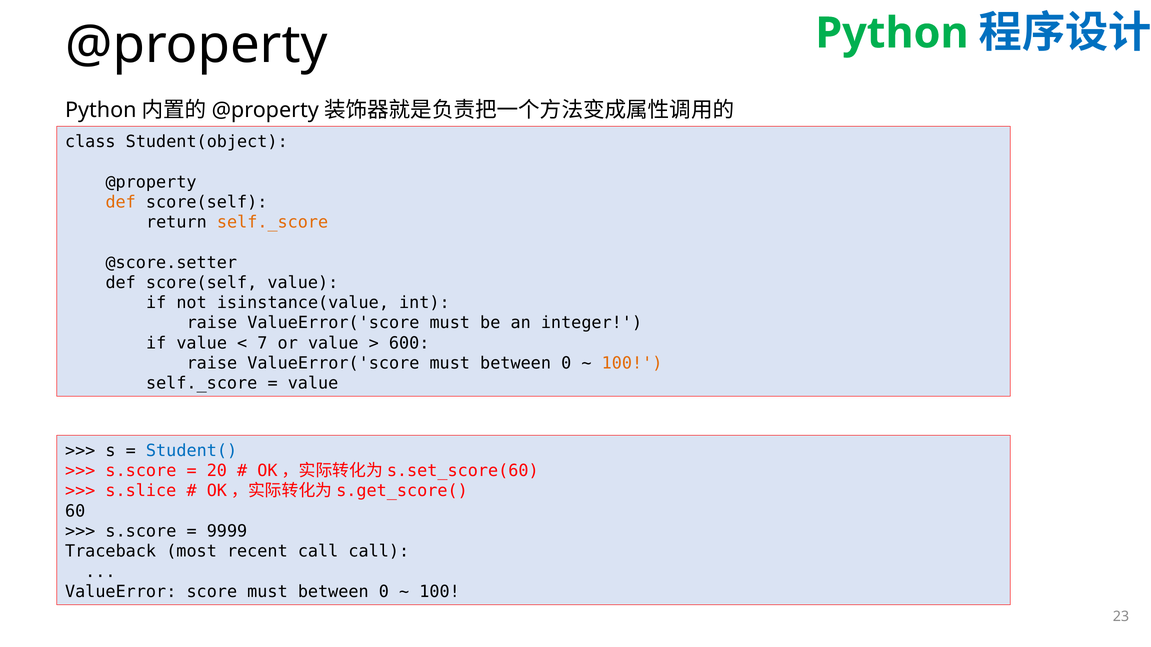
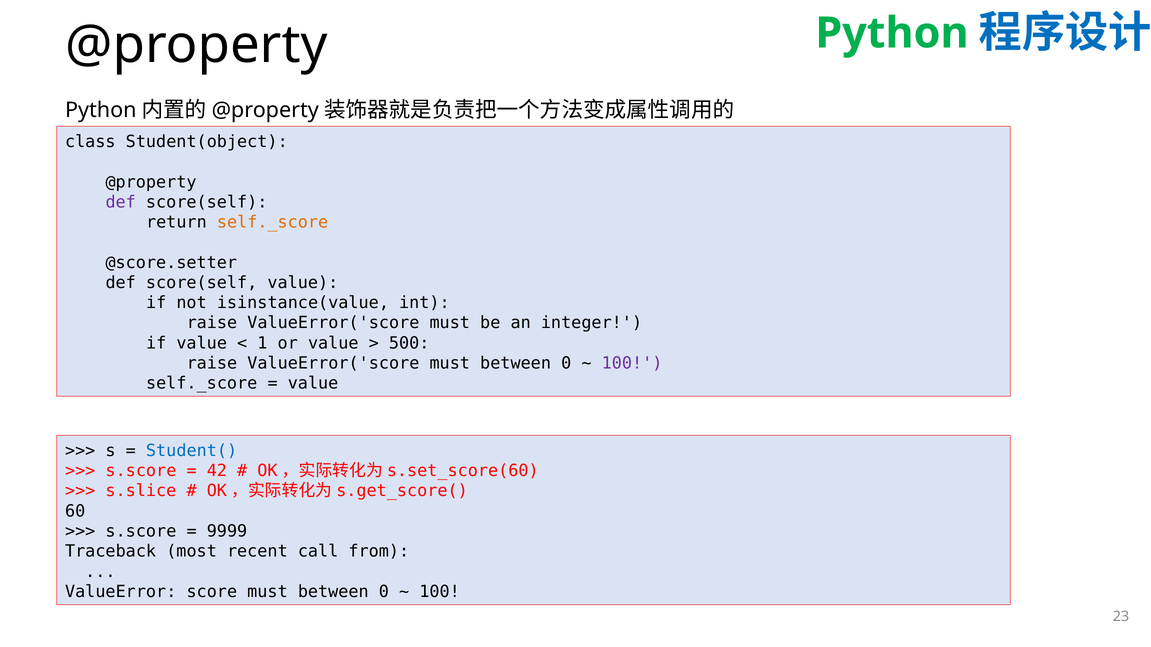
def colour: orange -> purple (121, 202)
7: 7 -> 1 (262, 343)
600: 600 -> 500 (409, 343)
100 colour: orange -> purple (632, 363)
20: 20 -> 42 (217, 471)
call call: call -> from (379, 552)
